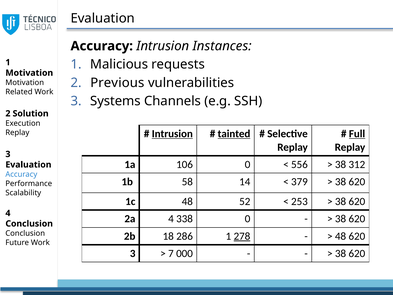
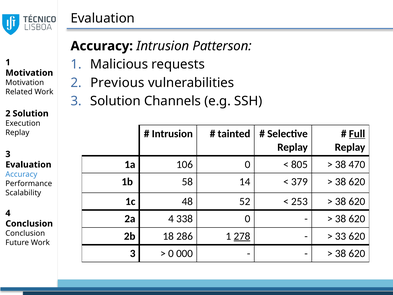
Instances: Instances -> Patterson (222, 46)
3 Systems: Systems -> Solution (115, 101)
Intrusion underline: present -> none (172, 134)
tainted underline: present -> none (234, 134)
556: 556 -> 805 (299, 164)
312: 312 -> 470 (357, 164)
48: 48 -> 33 (341, 236)
7: 7 -> 0 (171, 253)
